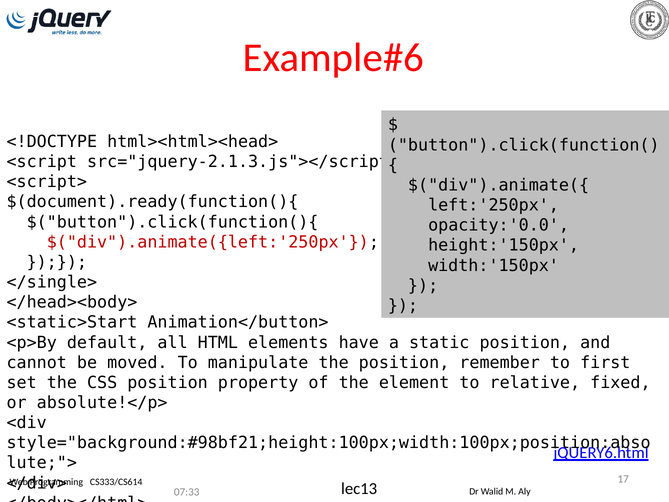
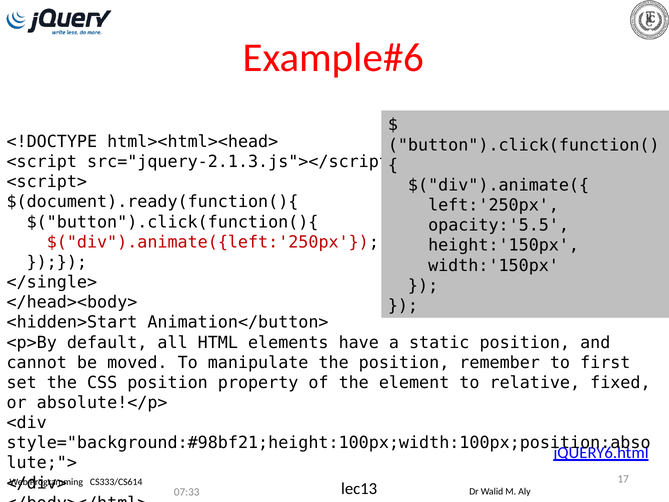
opacity:'0.0: opacity:'0.0 -> opacity:'5.5 (499, 225)
<static>Start: <static>Start -> <hidden>Start (72, 322)
